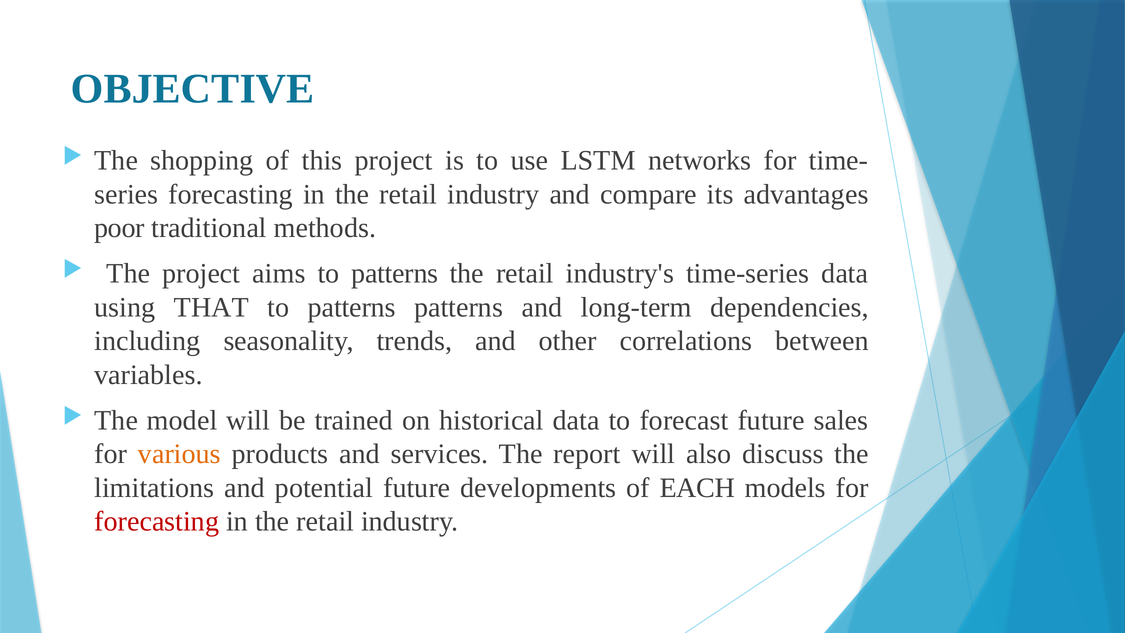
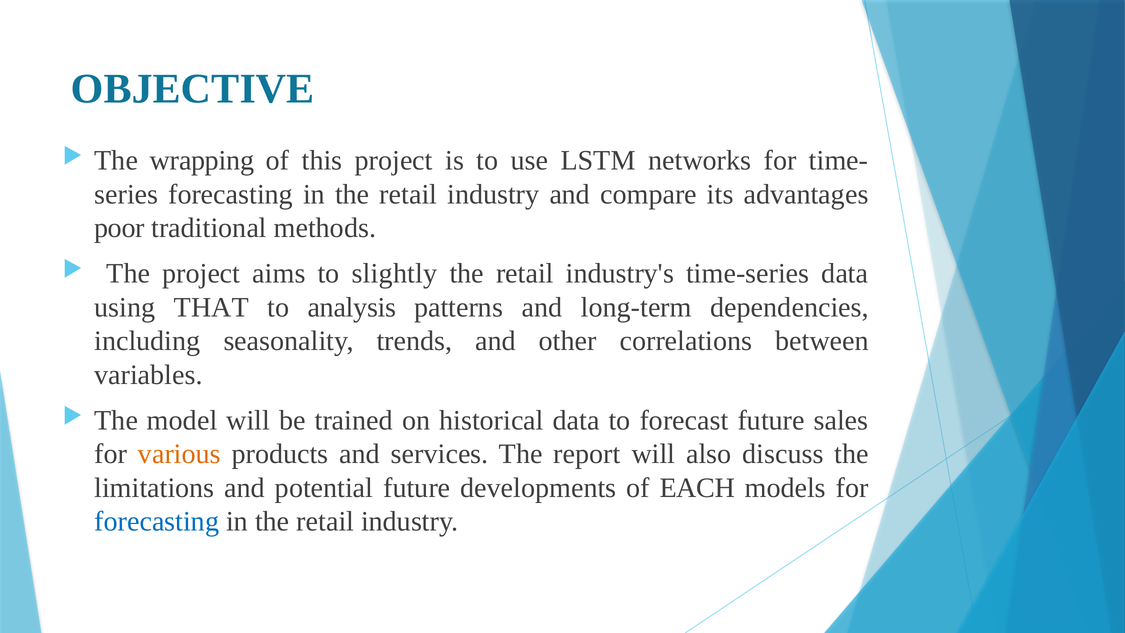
shopping: shopping -> wrapping (202, 160)
aims to patterns: patterns -> slightly (395, 273)
patterns: patterns -> analysis (352, 307)
forecasting colour: red -> blue (157, 521)
